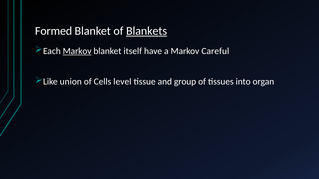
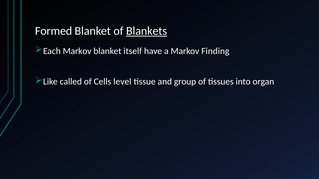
Markov underline: present -> none (77, 51)
Careful: Careful -> Finding (215, 51)
union: union -> called (71, 82)
